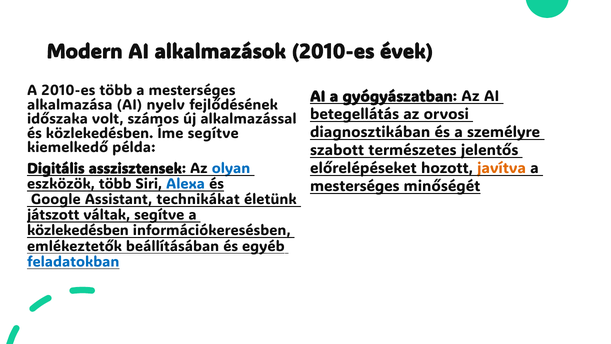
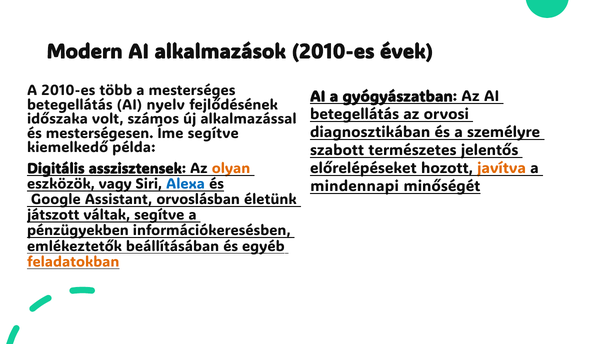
alkalmazása: alkalmazása -> betegellátás (70, 105)
és közlekedésben: közlekedésben -> mesterségesen (100, 133)
olyan colour: blue -> orange (231, 168)
eszközök több: több -> vagy (115, 184)
mesterséges: mesterséges -> mindennapi (355, 186)
technikákat: technikákat -> orvoslásban (198, 199)
közlekedésben: közlekedésben -> pénzügyekben (78, 230)
feladatokban colour: blue -> orange (73, 262)
